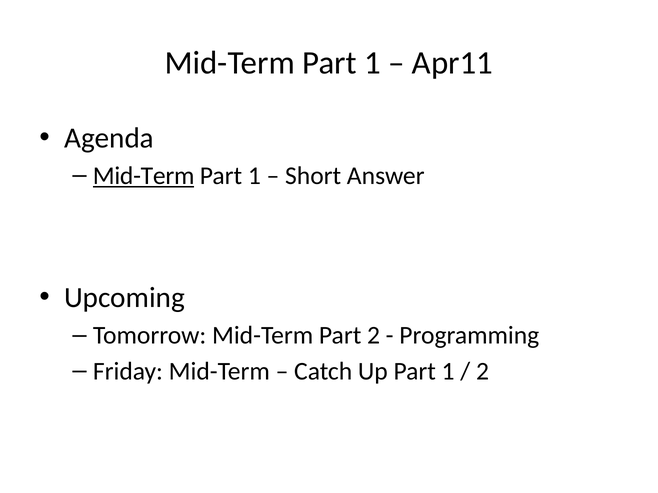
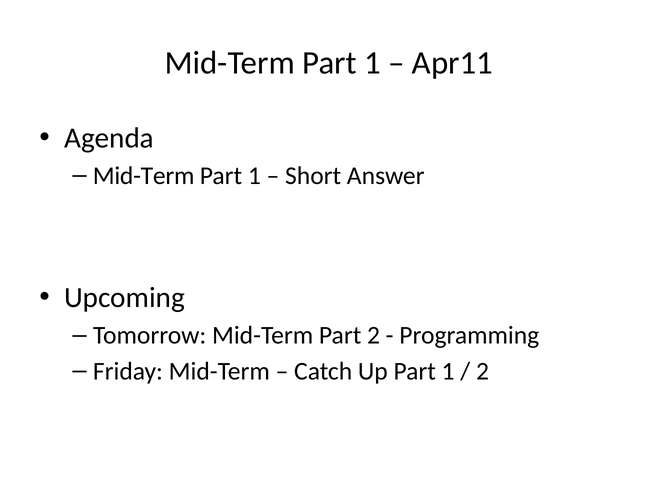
Mid-Term underline: present -> none (144, 176)
